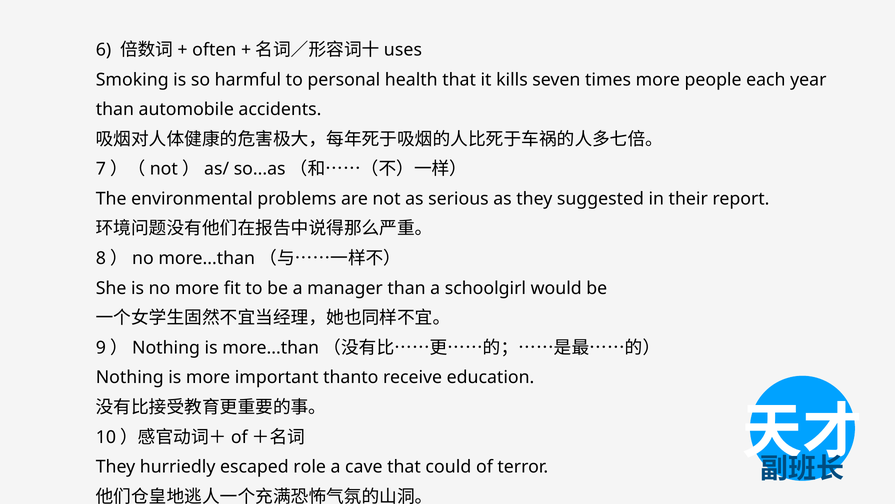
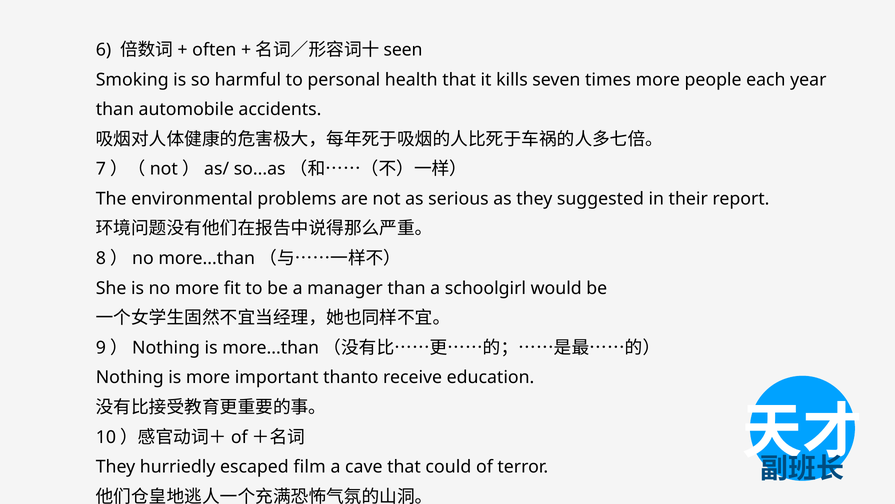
uses: uses -> seen (403, 50)
role: role -> film (310, 466)
